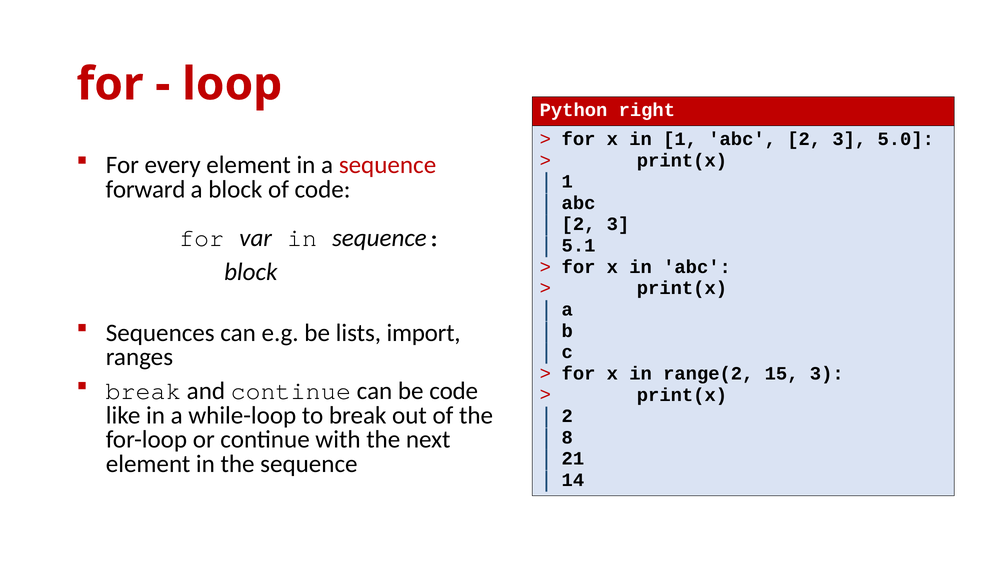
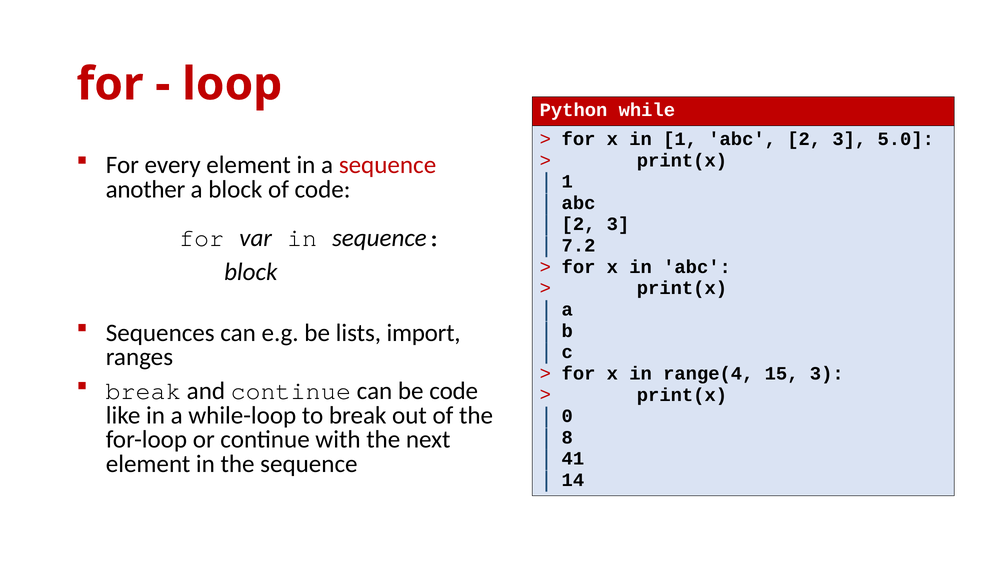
right: right -> while (647, 110)
forward: forward -> another (145, 190)
5.1: 5.1 -> 7.2 (579, 246)
range(2: range(2 -> range(4 (708, 374)
2: 2 -> 0 (567, 416)
21: 21 -> 41 (573, 459)
